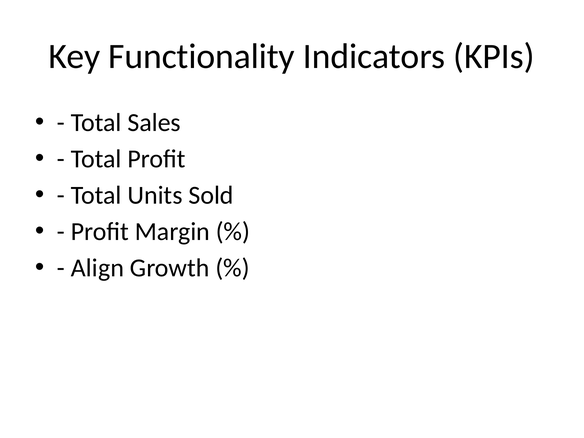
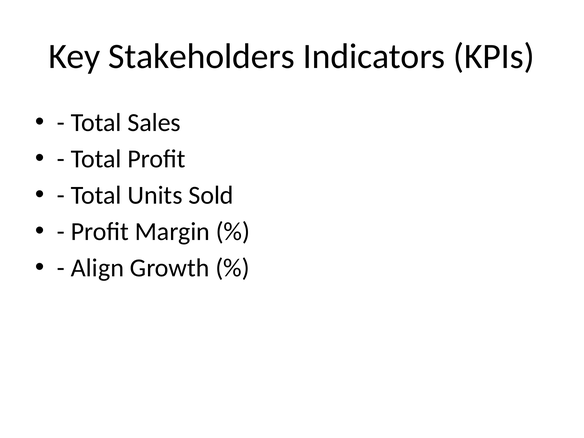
Functionality: Functionality -> Stakeholders (201, 57)
